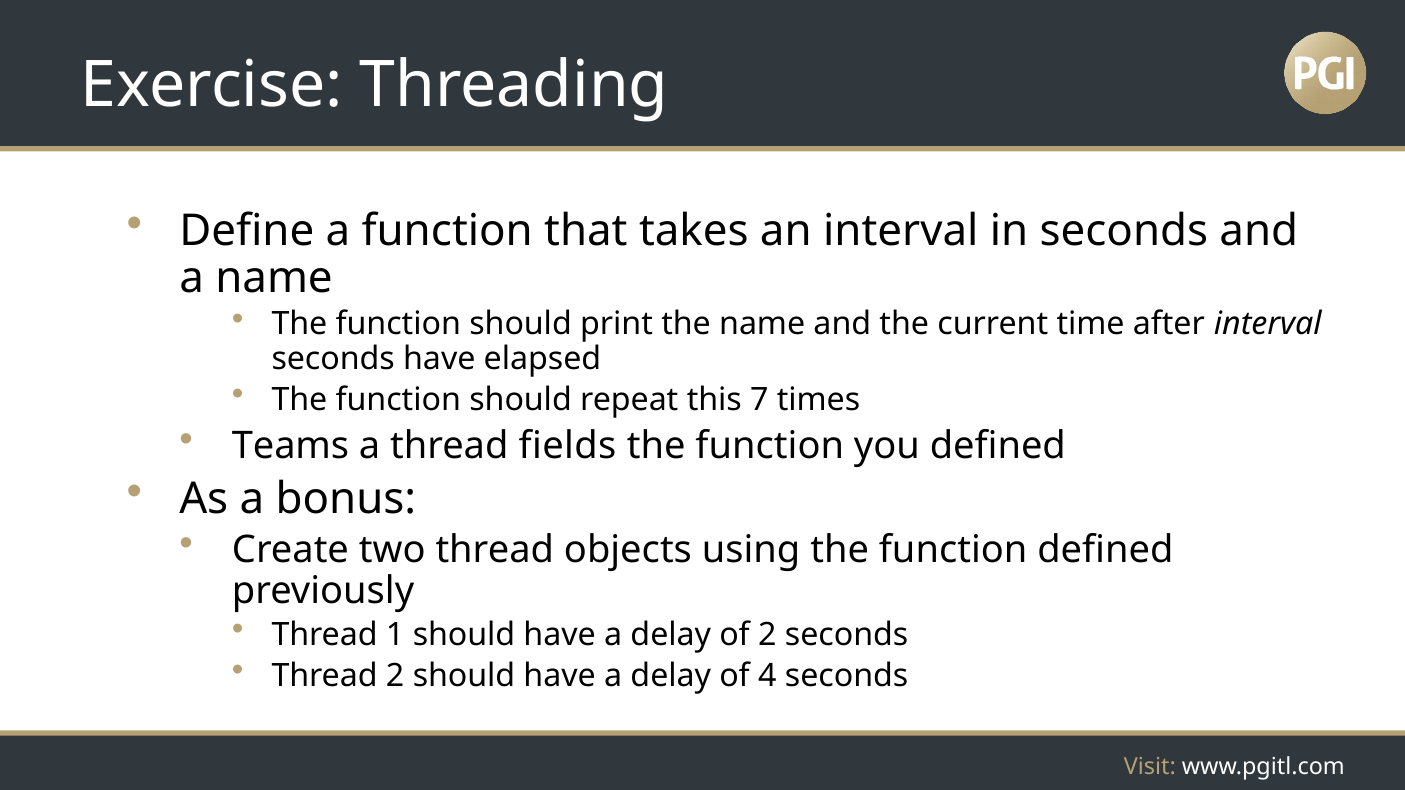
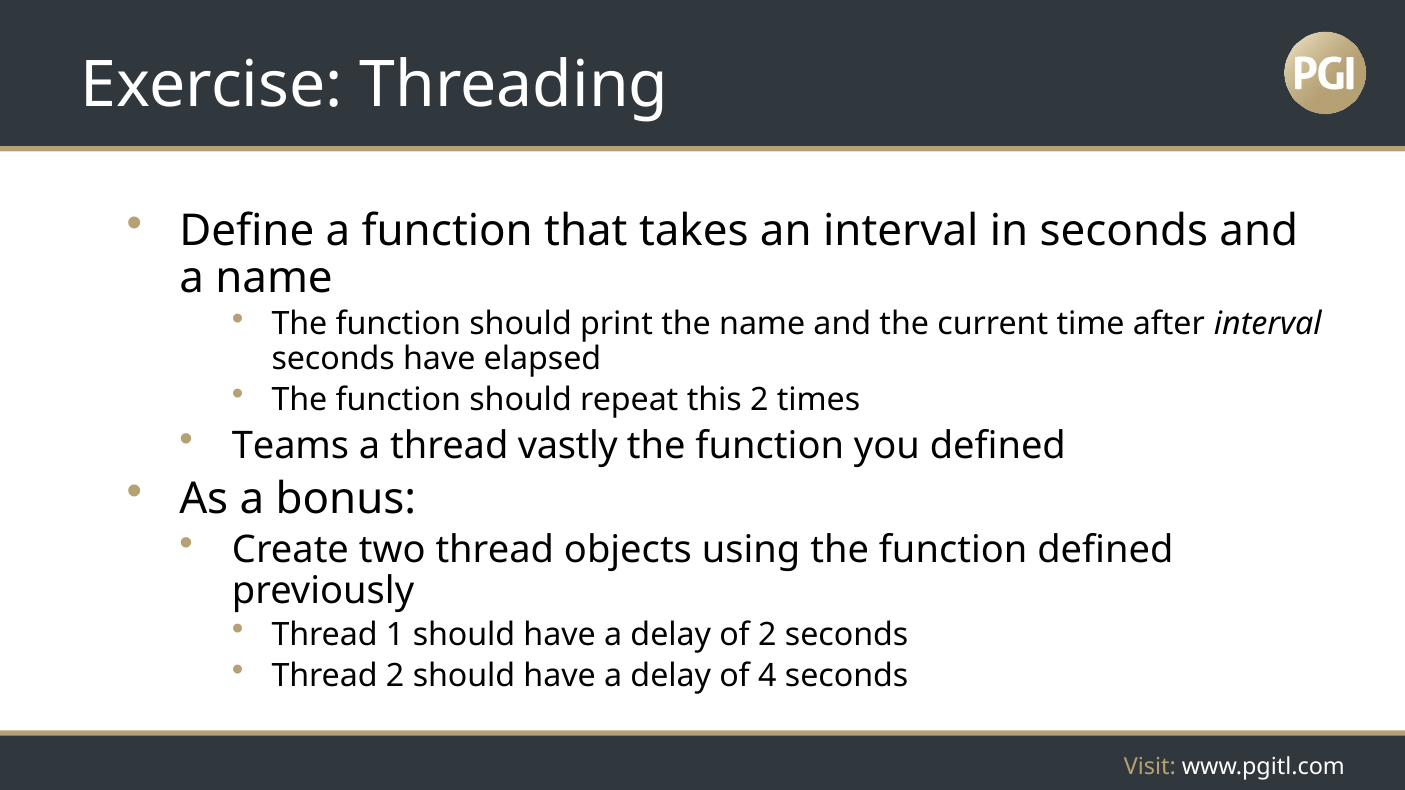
this 7: 7 -> 2 (759, 400)
fields: fields -> vastly (568, 446)
